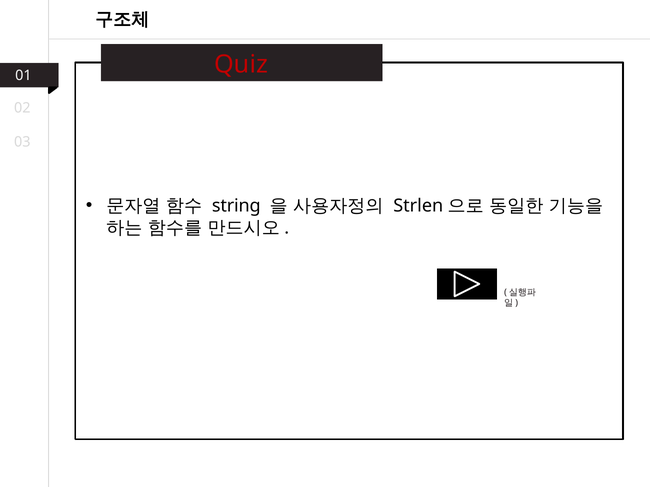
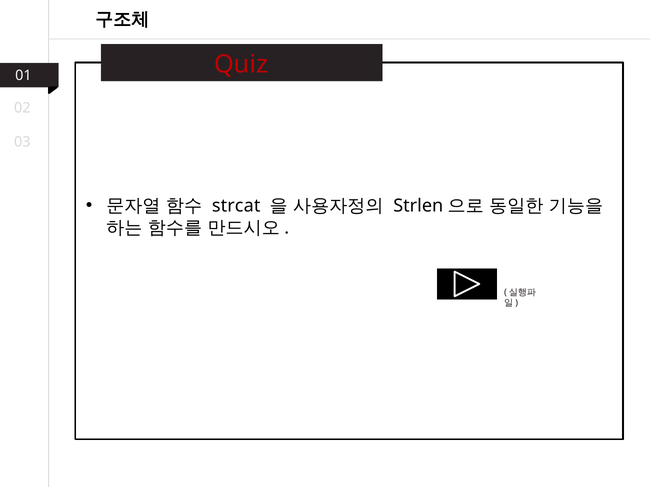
string: string -> strcat (236, 206)
